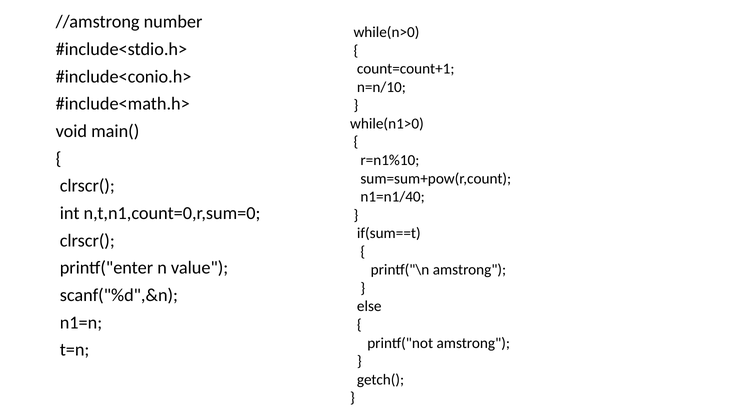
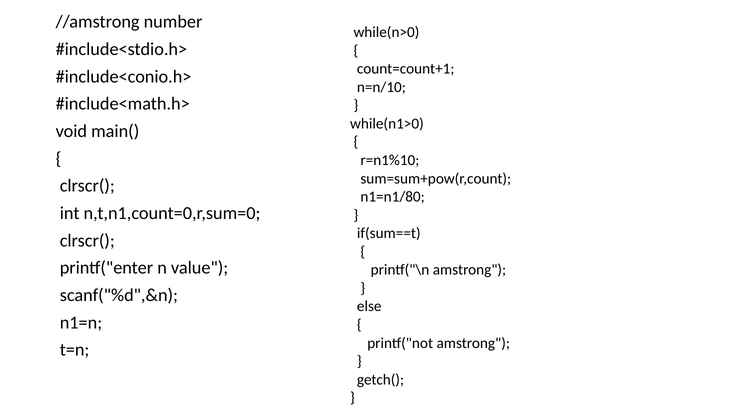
n1=n1/40: n1=n1/40 -> n1=n1/80 (393, 197)
